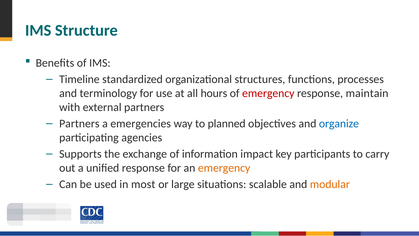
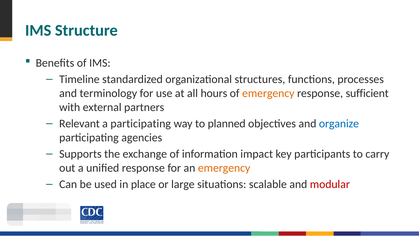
emergency colour: red -> orange (268, 93)
maintain: maintain -> sufficient (367, 93)
Partners: Partners -> Relevant (79, 124)
a emergencies: emergencies -> participating (141, 124)
most: most -> place (143, 184)
modular colour: orange -> red (330, 184)
